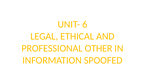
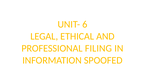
OTHER: OTHER -> FILING (98, 48)
